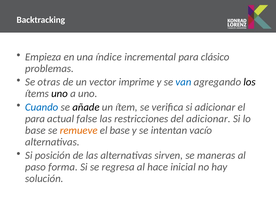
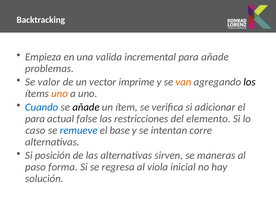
índice: índice -> valida (109, 57)
para clásico: clásico -> añade (215, 57)
otras: otras -> valor (49, 82)
van colour: blue -> orange (183, 82)
uno colour: black -> orange (60, 94)
del adicionar: adicionar -> elemento (208, 119)
base: base -> caso (35, 130)
remueve colour: orange -> blue (79, 130)
vacío: vacío -> corre (201, 130)
hace: hace -> viola (158, 167)
